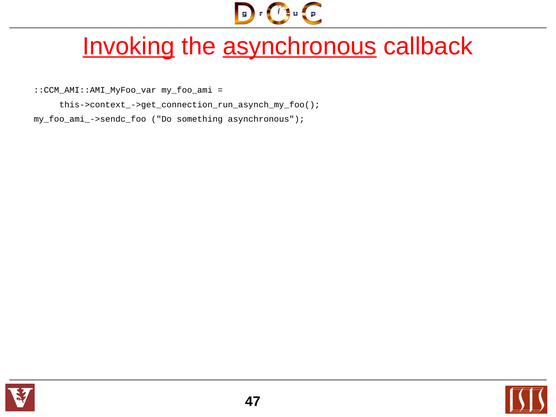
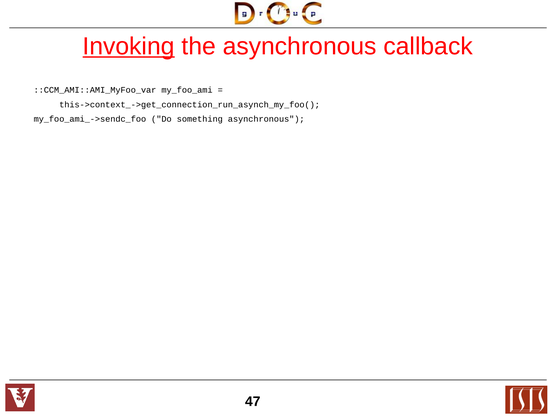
asynchronous underline: present -> none (300, 46)
